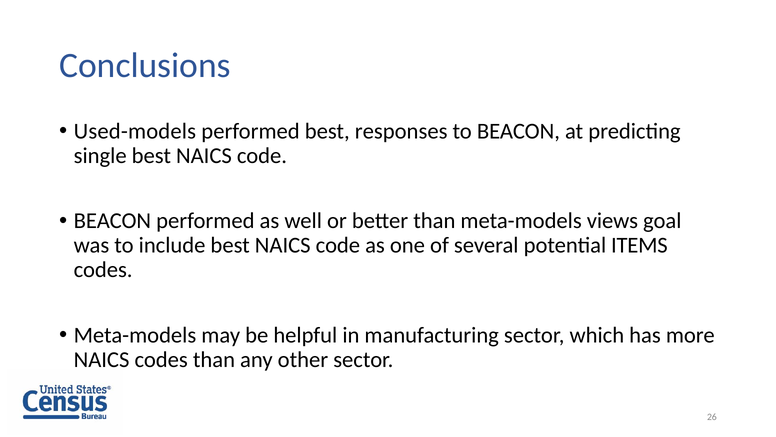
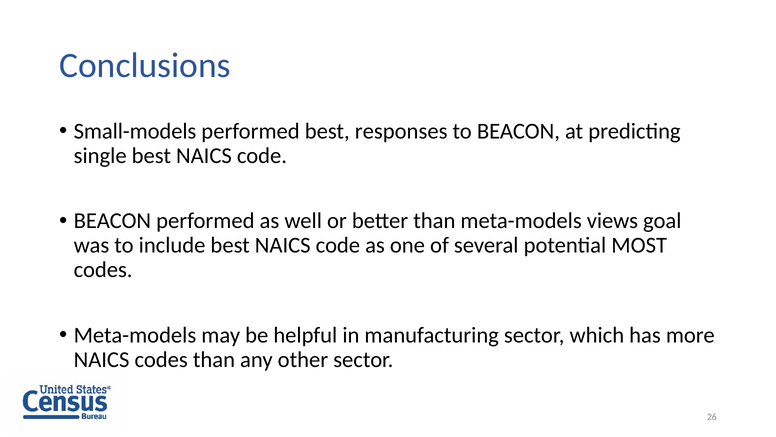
Used-models: Used-models -> Small-models (135, 131)
ITEMS: ITEMS -> MOST (639, 245)
